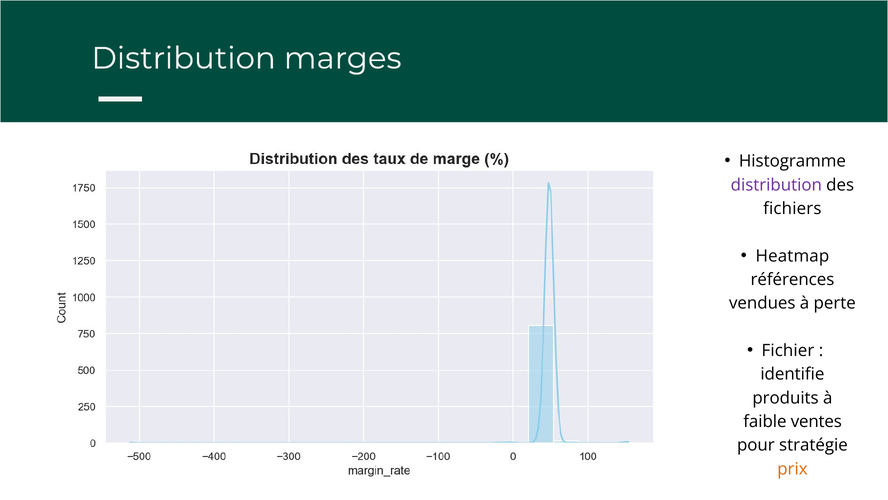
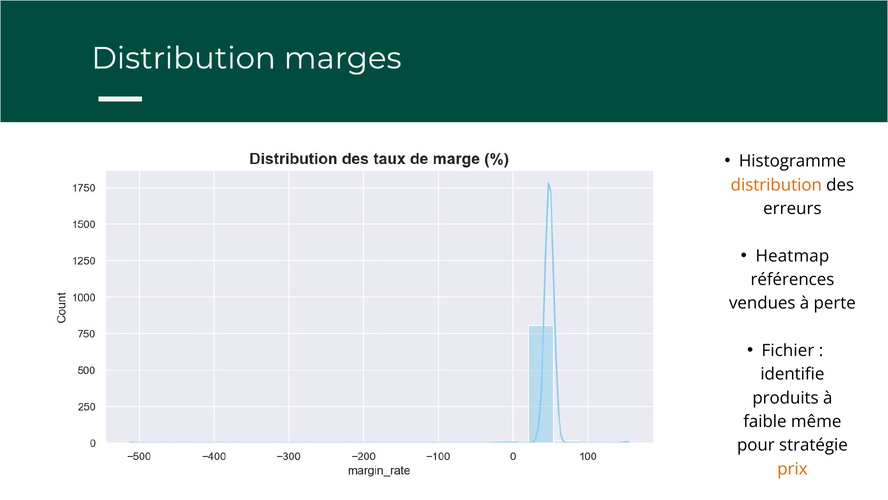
distribution colour: purple -> orange (776, 185)
fichiers: fichiers -> erreurs (792, 208)
ventes: ventes -> même (816, 421)
